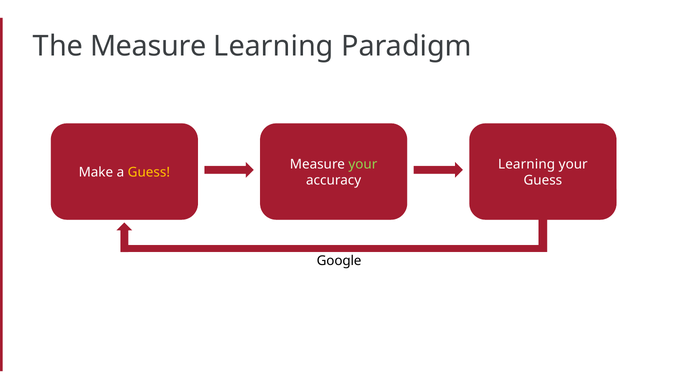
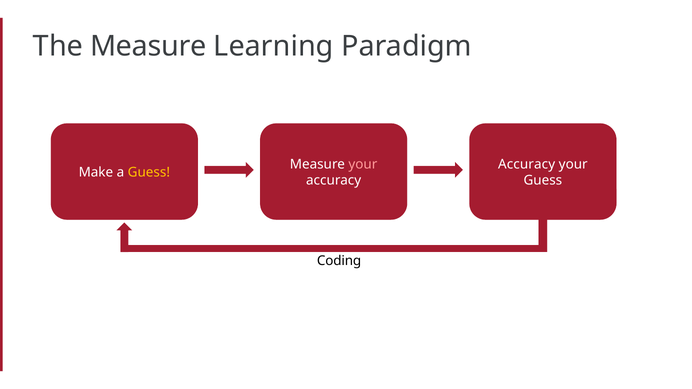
your colour: light green -> pink (363, 164)
Learning: Learning -> Accuracy (527, 164)
Google: Google -> Coding (339, 261)
